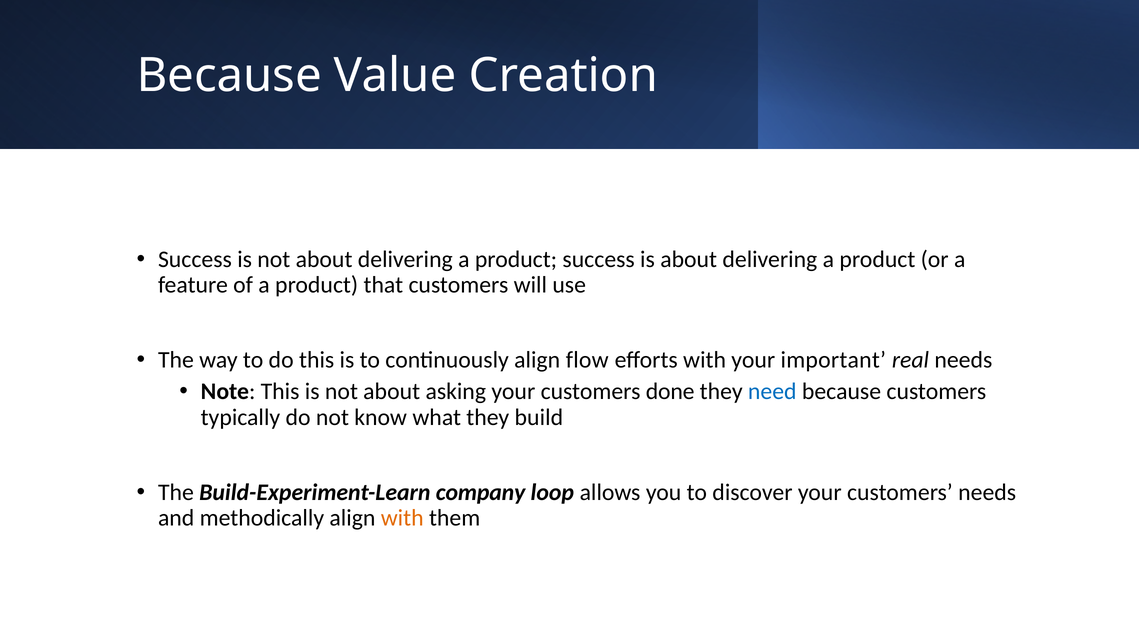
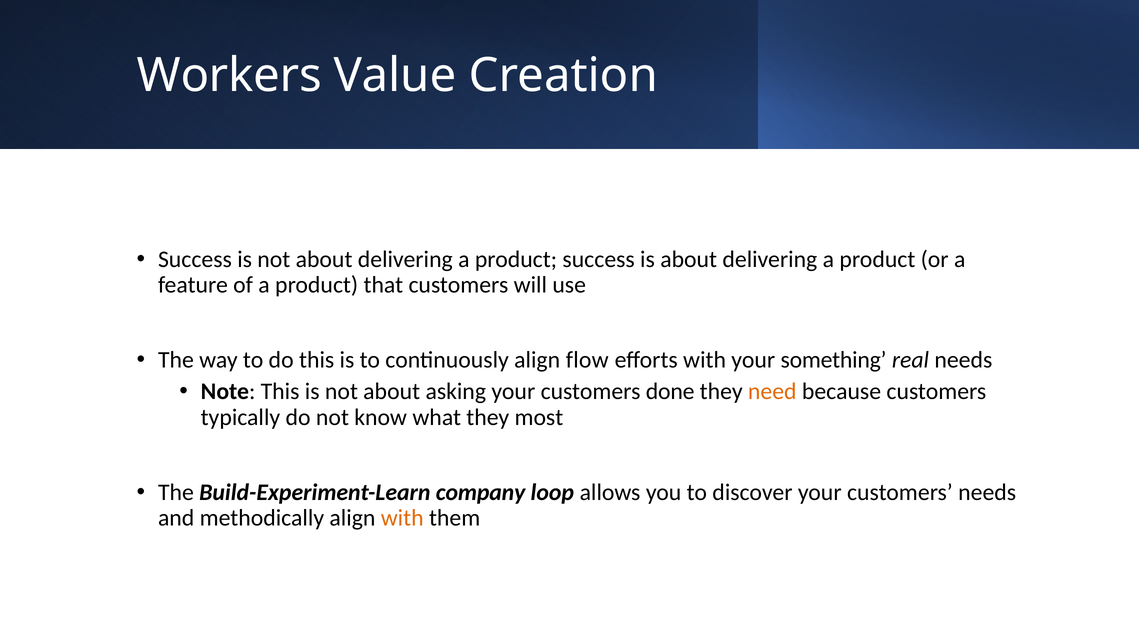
Because: Because -> Workers (229, 75)
important: important -> something (834, 360)
need colour: blue -> orange (772, 391)
build: build -> most (539, 417)
